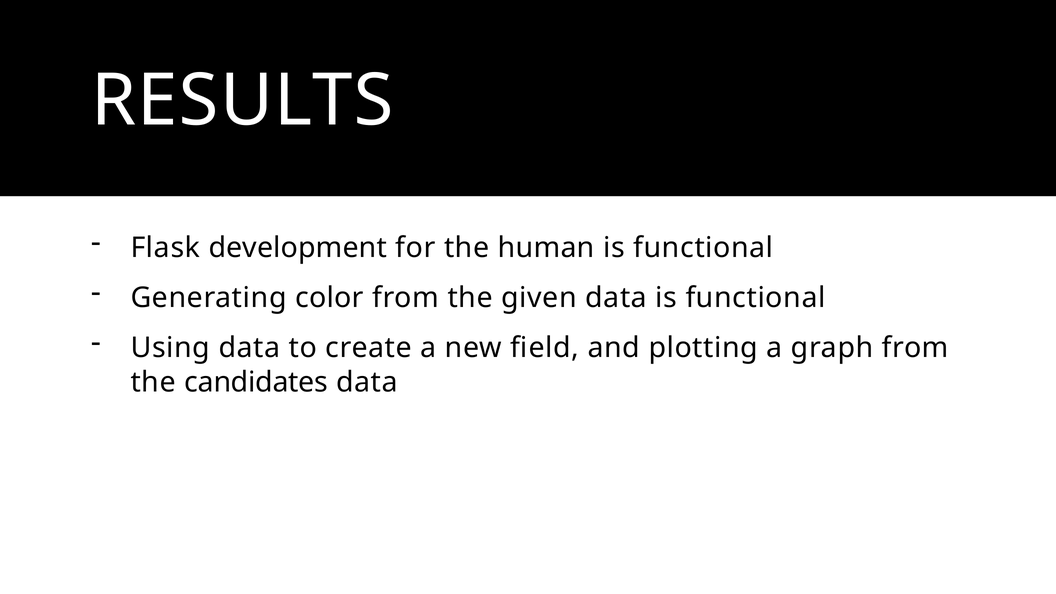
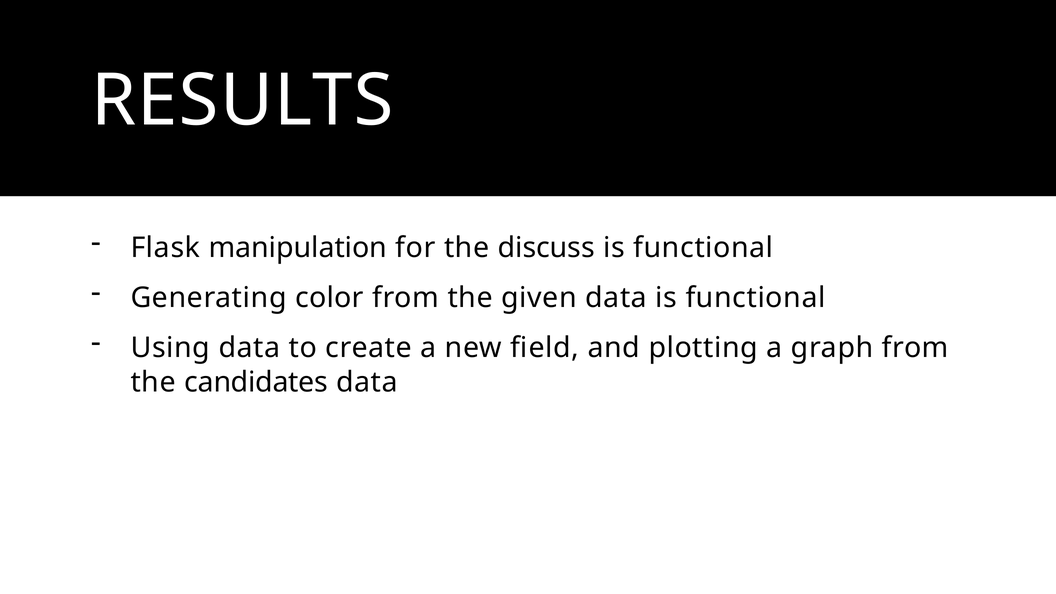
development: development -> manipulation (298, 248)
human: human -> discuss (546, 248)
